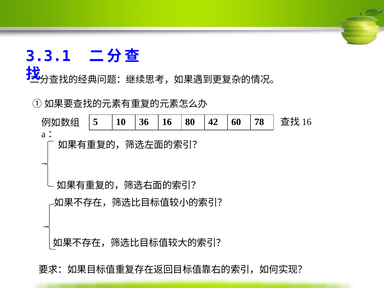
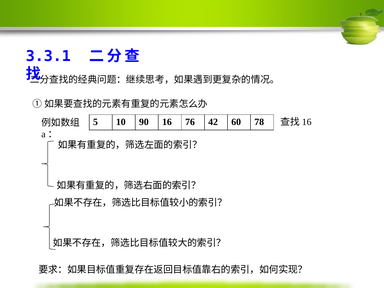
36: 36 -> 90 (144, 122)
80: 80 -> 76 (190, 122)
